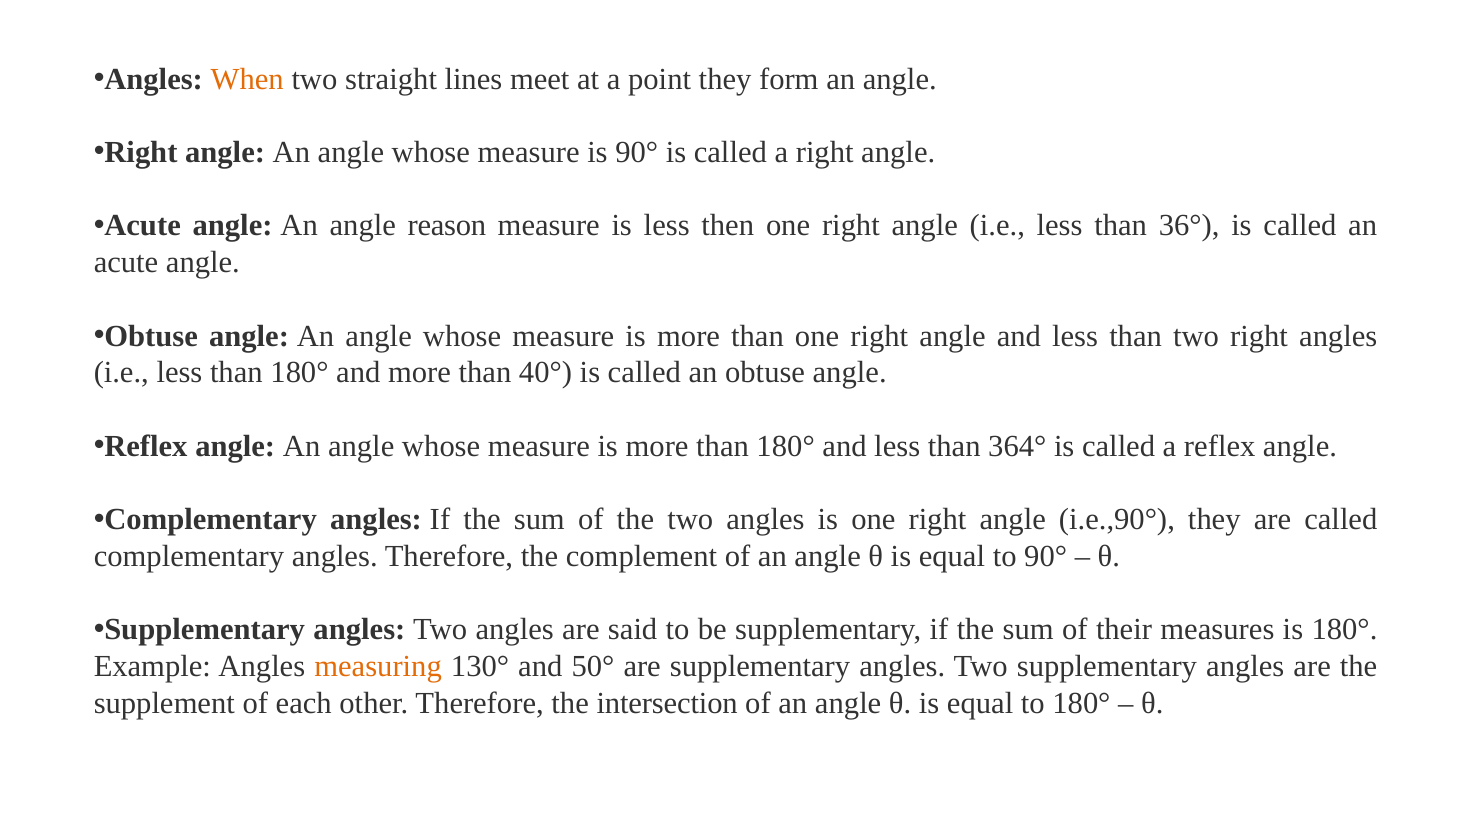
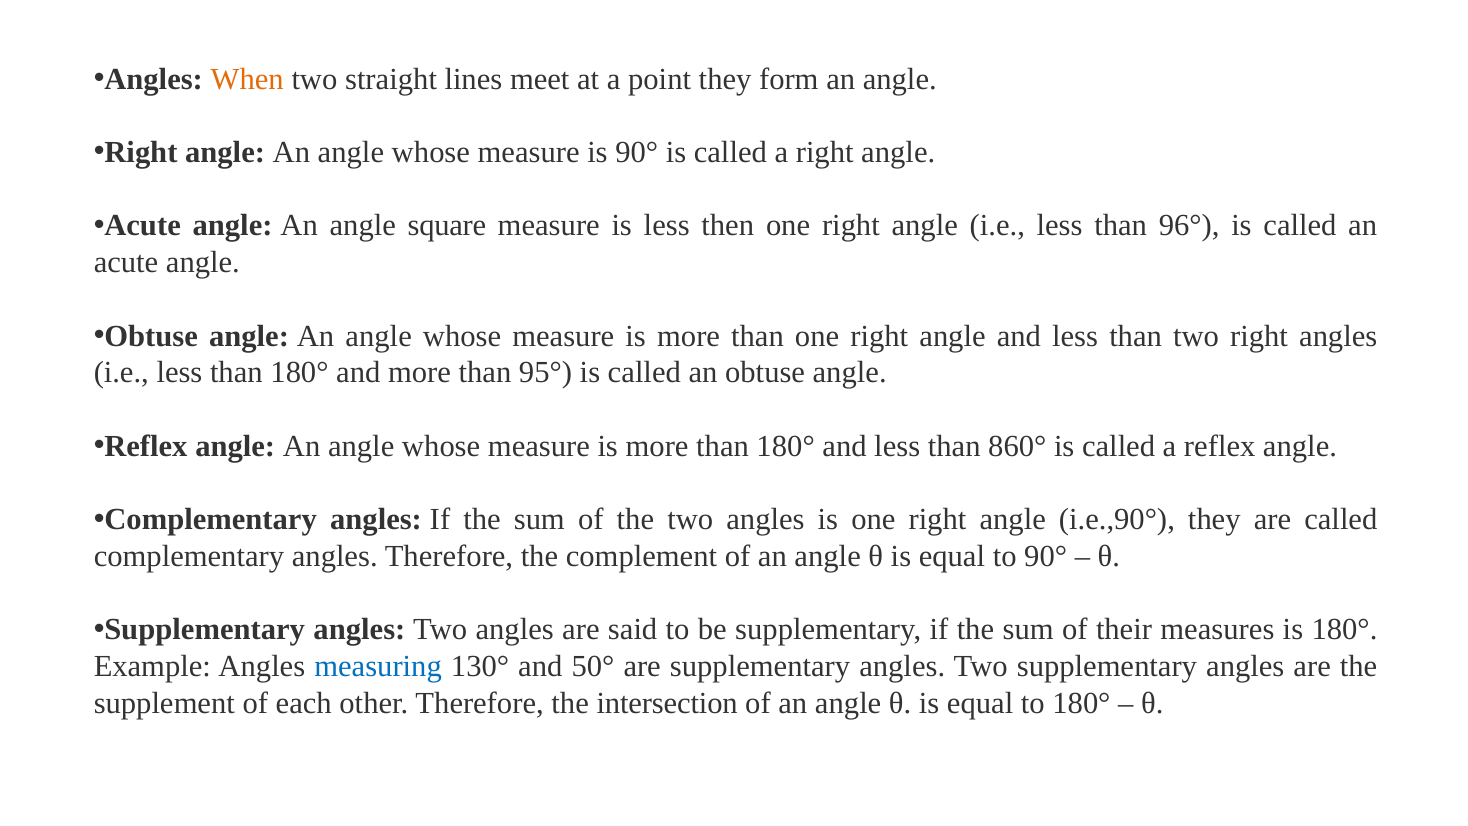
reason: reason -> square (447, 226)
36°: 36° -> 96° (1189, 226)
40°: 40° -> 95° (546, 373)
364°: 364° -> 860° (1017, 446)
measuring colour: orange -> blue (378, 666)
